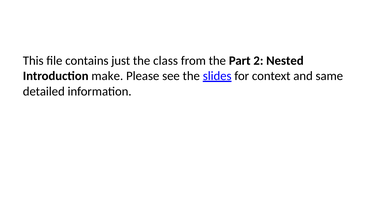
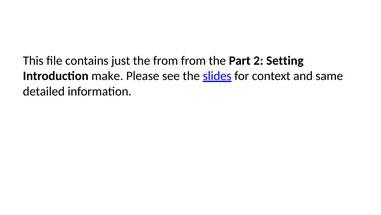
the class: class -> from (166, 60)
Nested: Nested -> Setting (285, 60)
